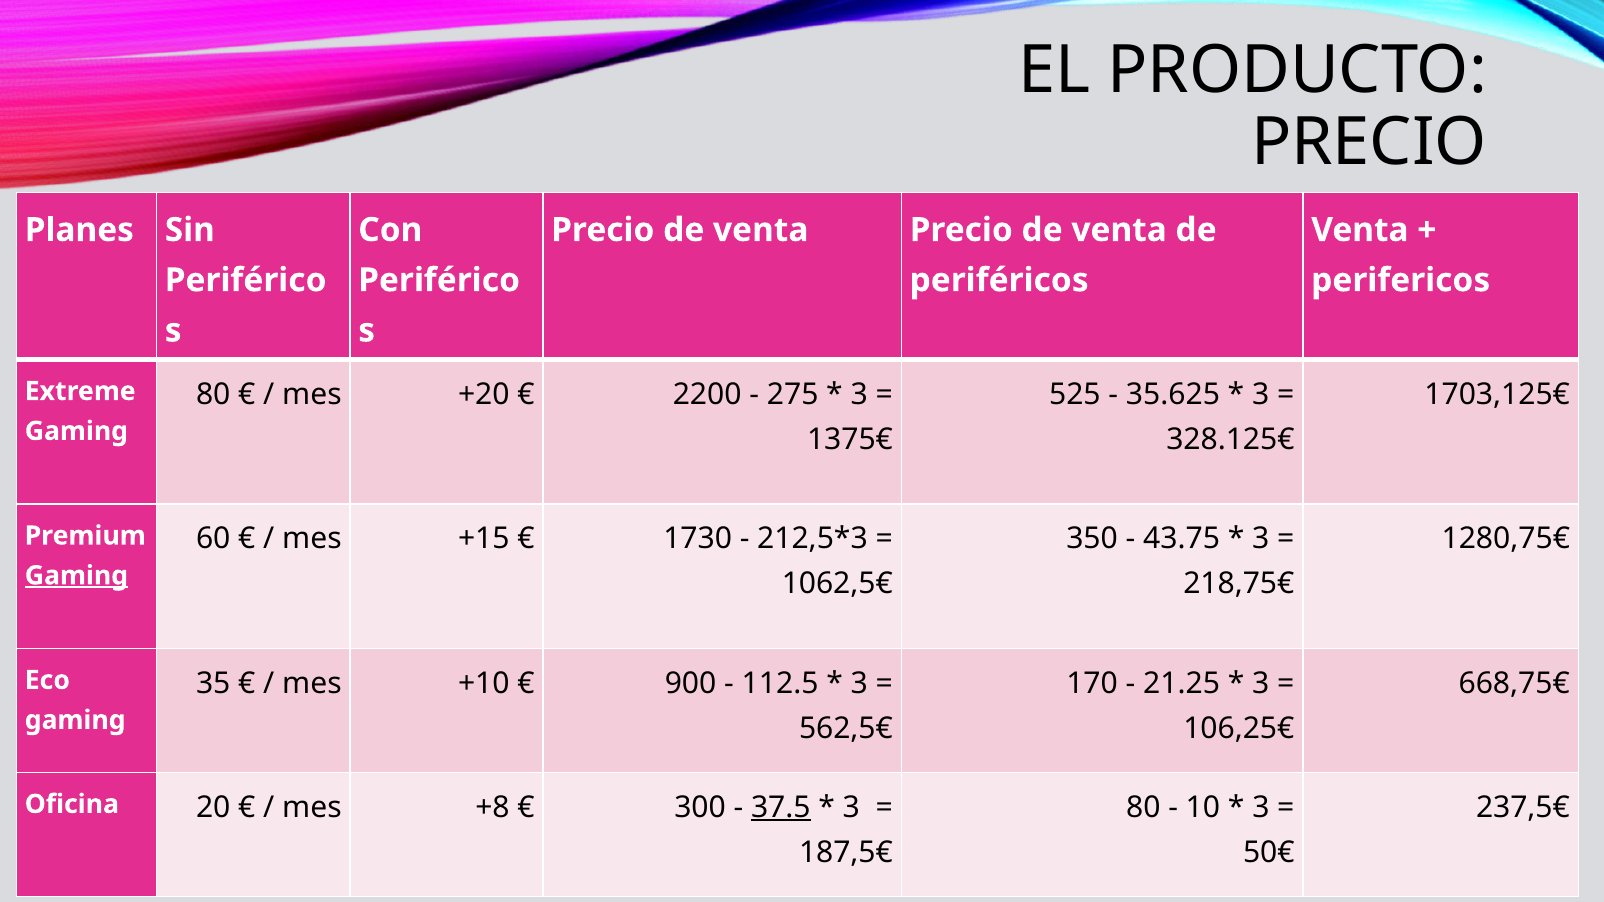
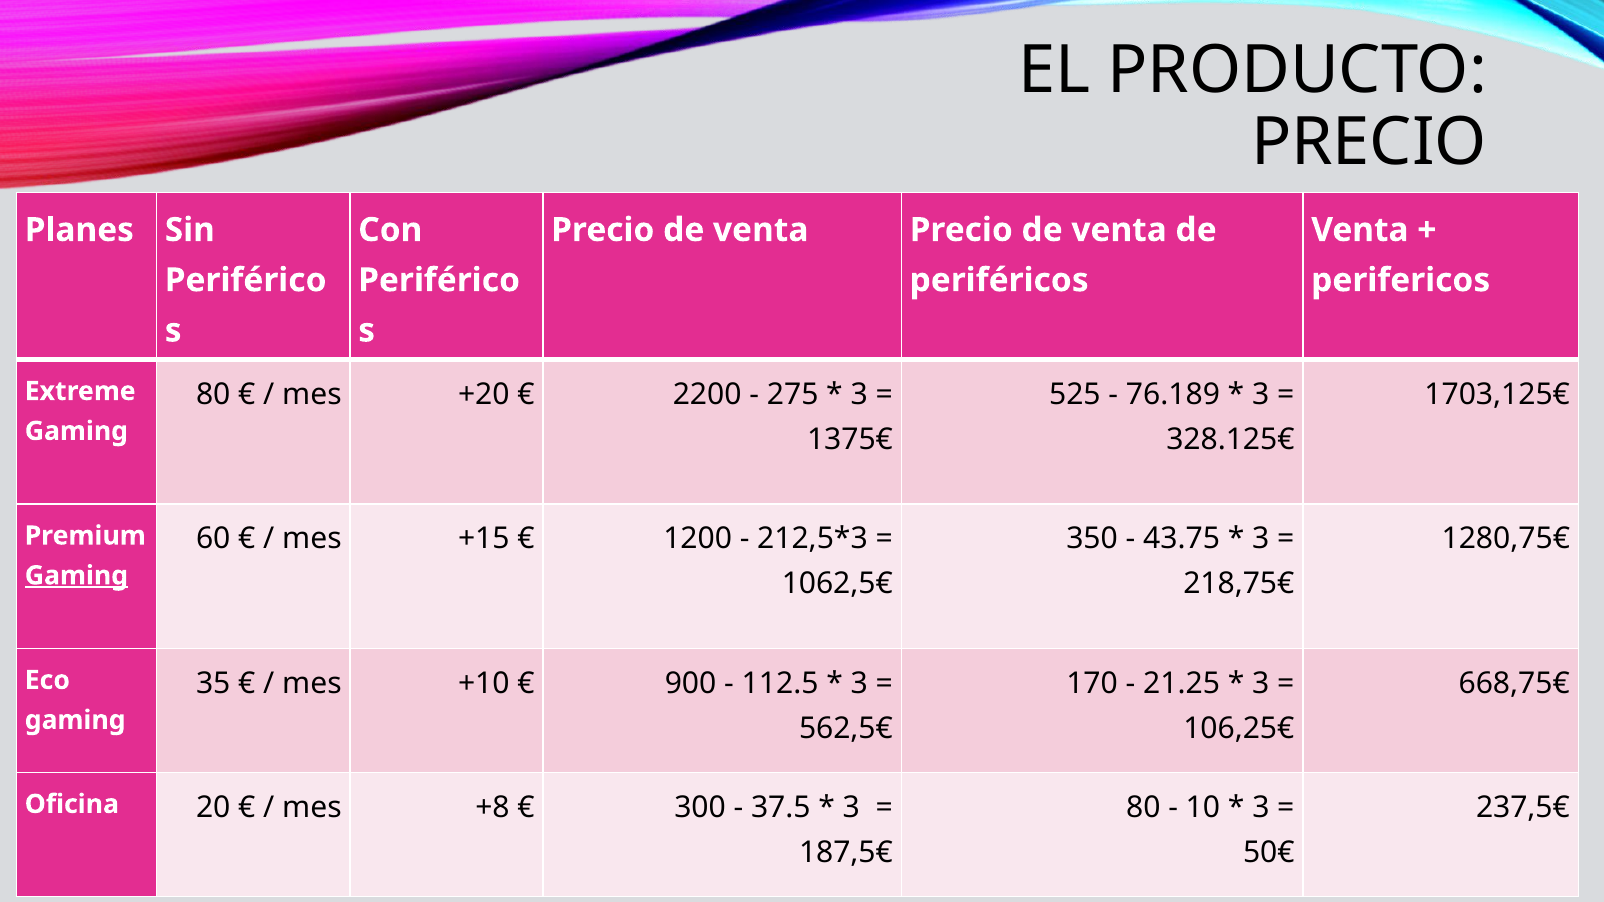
35.625: 35.625 -> 76.189 (1173, 394)
1730: 1730 -> 1200 (698, 539)
37.5 underline: present -> none (781, 807)
